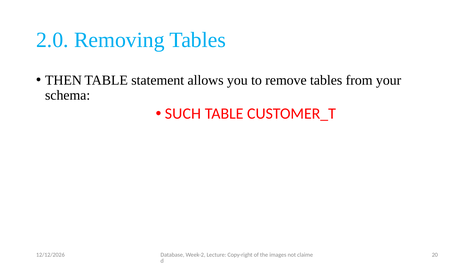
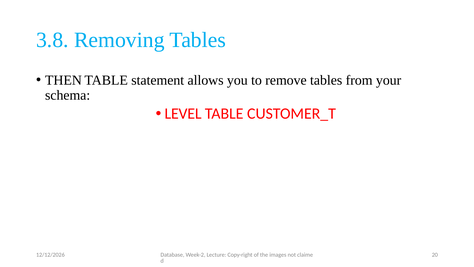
2.0: 2.0 -> 3.8 (52, 40)
SUCH: SUCH -> LEVEL (183, 114)
